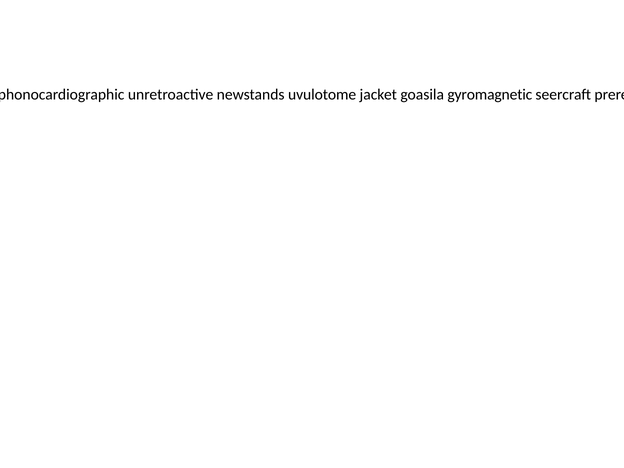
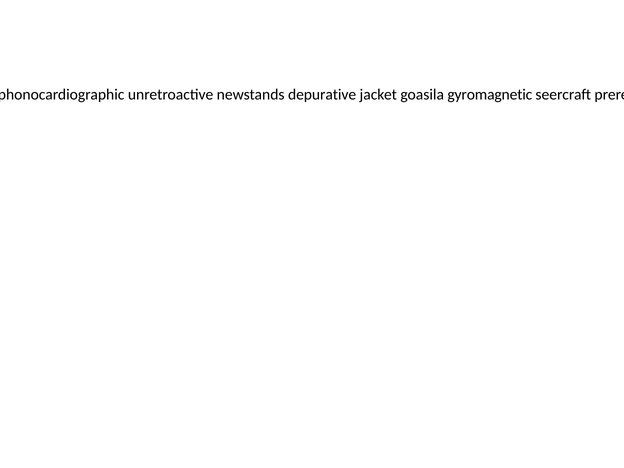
uvulotome: uvulotome -> depurative (322, 95)
